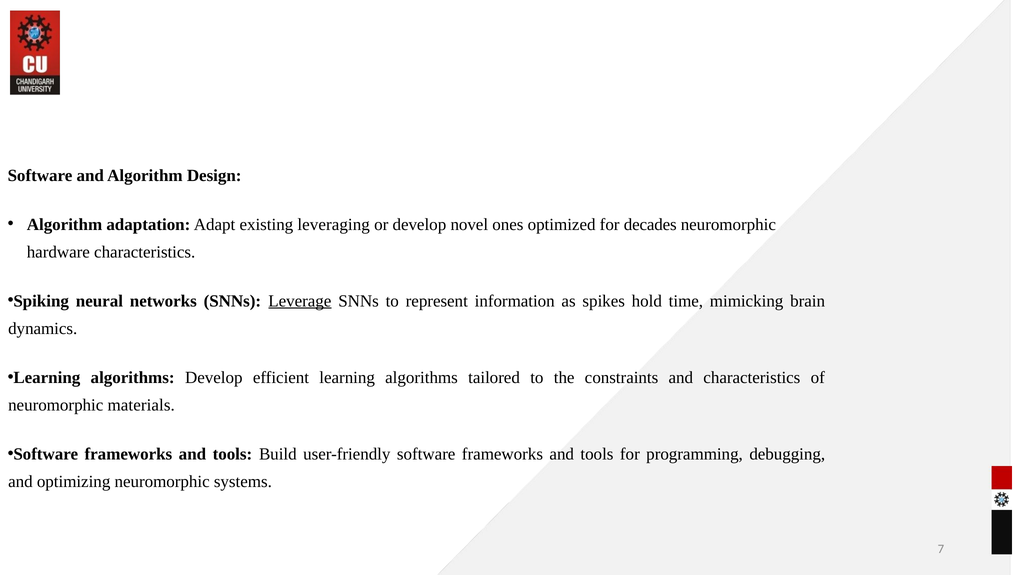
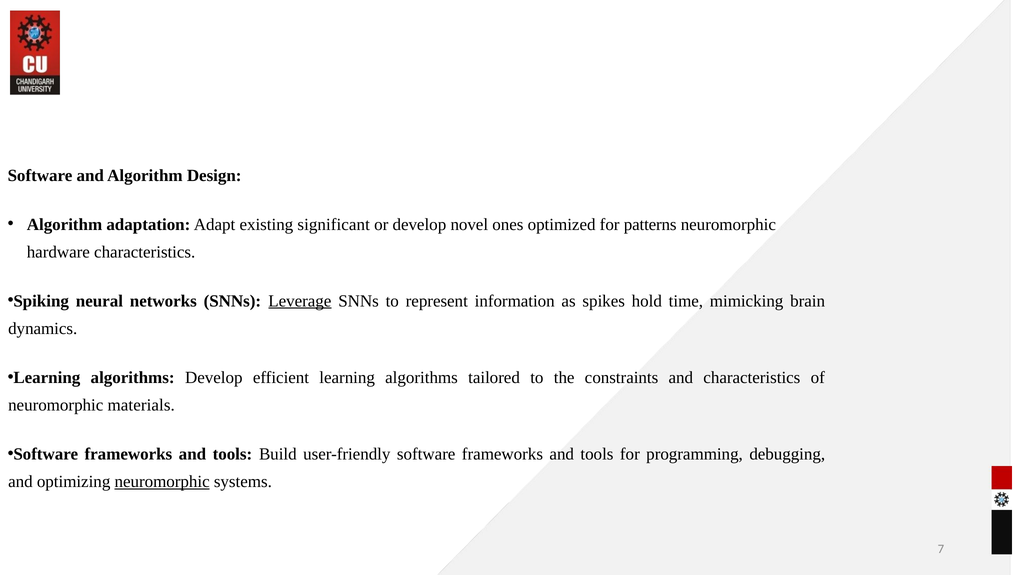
leveraging: leveraging -> significant (334, 224)
decades: decades -> patterns (650, 224)
neuromorphic underline: none -> present (162, 482)
